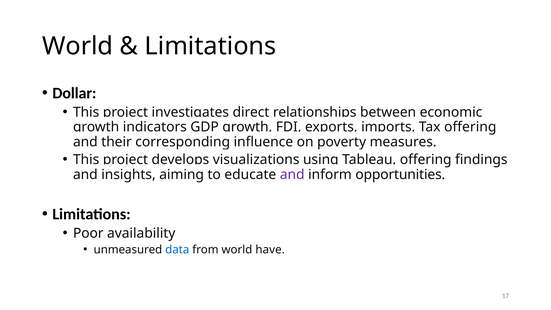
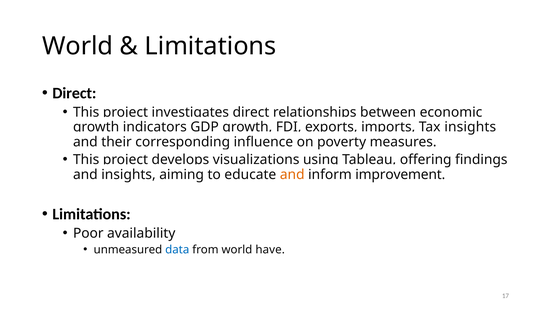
Dollar: Dollar -> Direct (74, 93)
offering: offering -> insights (470, 127)
and colour: purple -> orange (292, 174)
opportunities: opportunities -> improvement (400, 174)
